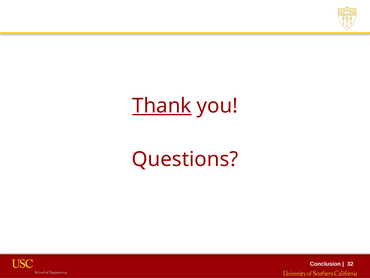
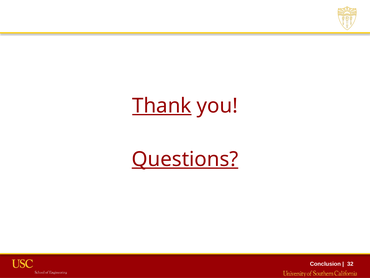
Questions underline: none -> present (185, 159)
